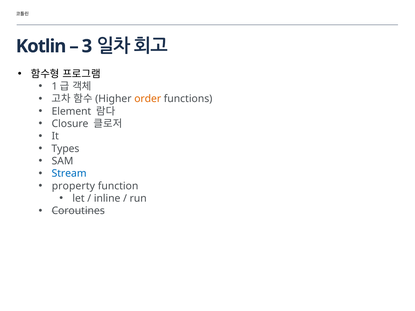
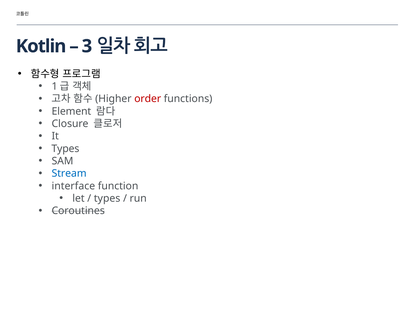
order colour: orange -> red (148, 99)
property: property -> interface (73, 186)
inline: inline -> types (107, 199)
